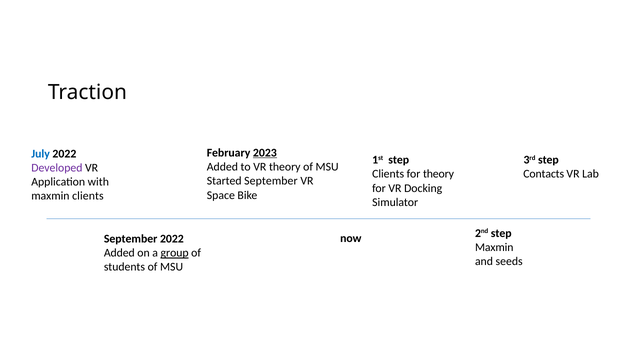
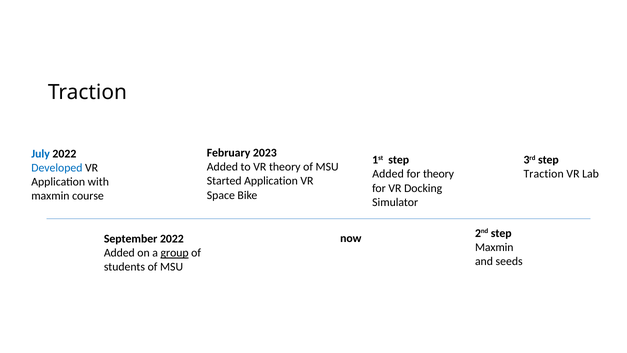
2023 underline: present -> none (265, 153)
Developed colour: purple -> blue (57, 168)
Clients: Clients -> Added (388, 174)
Contacts: Contacts -> Traction (544, 174)
Started September: September -> Application (271, 181)
maxmin clients: clients -> course (88, 196)
